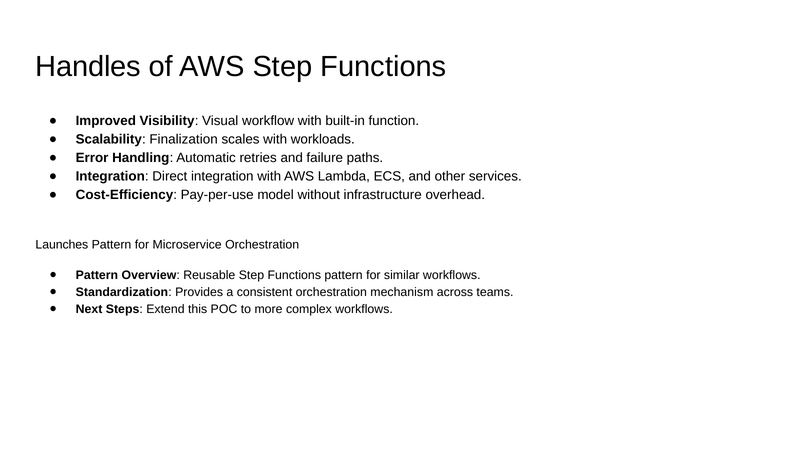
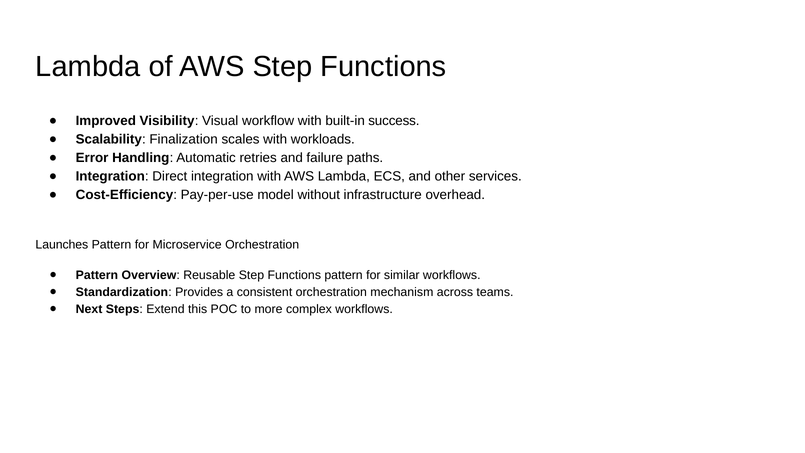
Handles: Handles -> Lambda (88, 67)
function: function -> success (394, 121)
